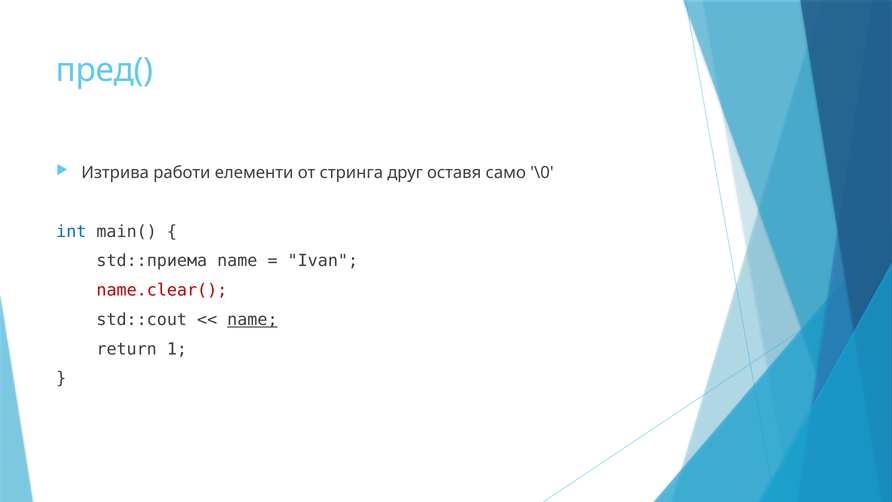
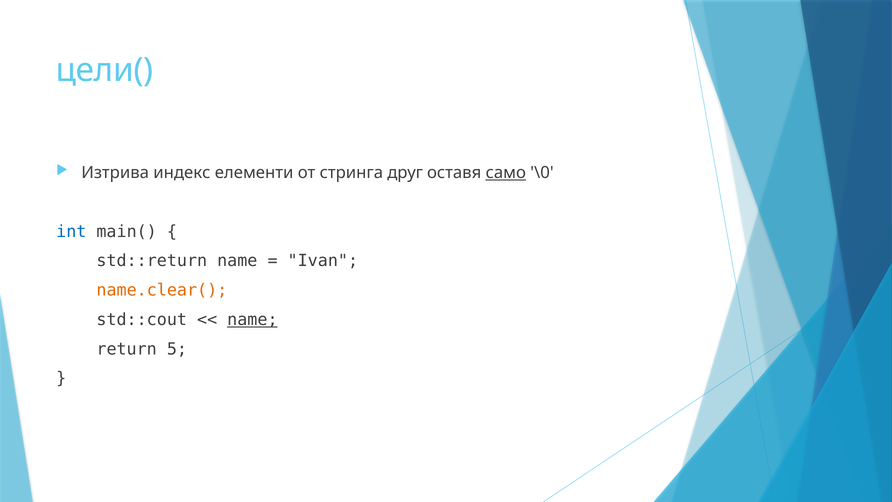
пред(: пред( -> цели( (104, 70)
работи: работи -> индекс (182, 173)
само underline: none -> present (506, 173)
std::приема: std::приема -> std::return (152, 261)
name.clear( colour: red -> orange (162, 290)
1: 1 -> 5 (177, 349)
